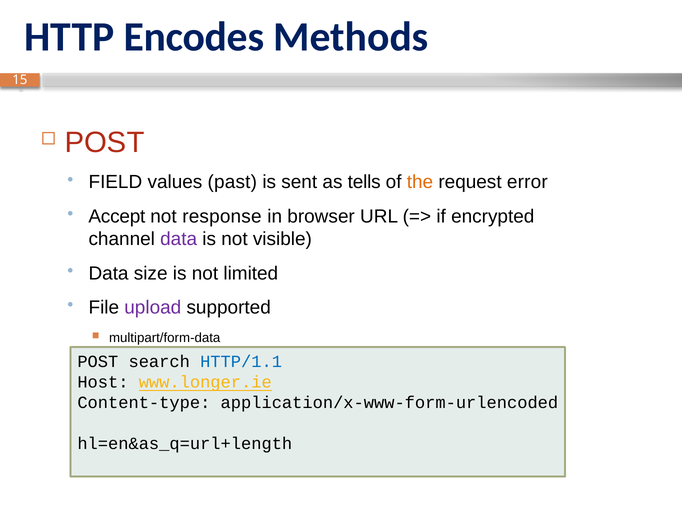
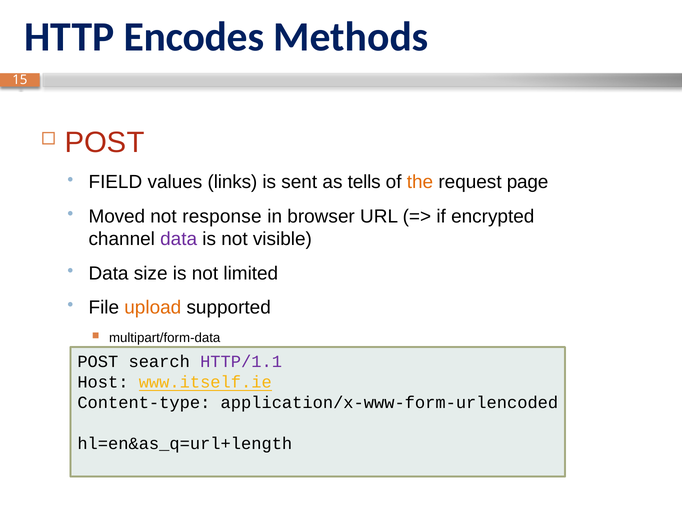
past: past -> links (232, 182)
error: error -> page (528, 182)
Accept: Accept -> Moved (117, 216)
upload colour: purple -> orange (153, 307)
HTTP/1.1 colour: blue -> purple (241, 361)
www.longer.ie: www.longer.ie -> www.itself.ie (205, 382)
